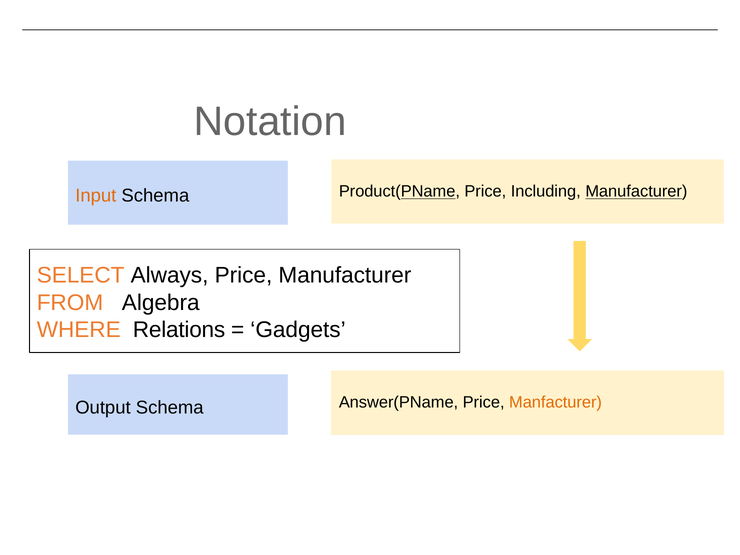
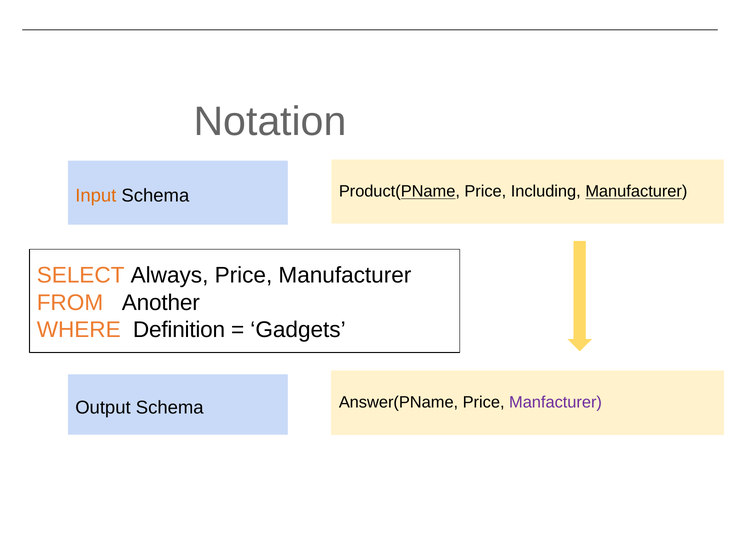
Algebra: Algebra -> Another (161, 303)
Relations: Relations -> Definition (179, 330)
Manfacturer colour: orange -> purple (556, 403)
